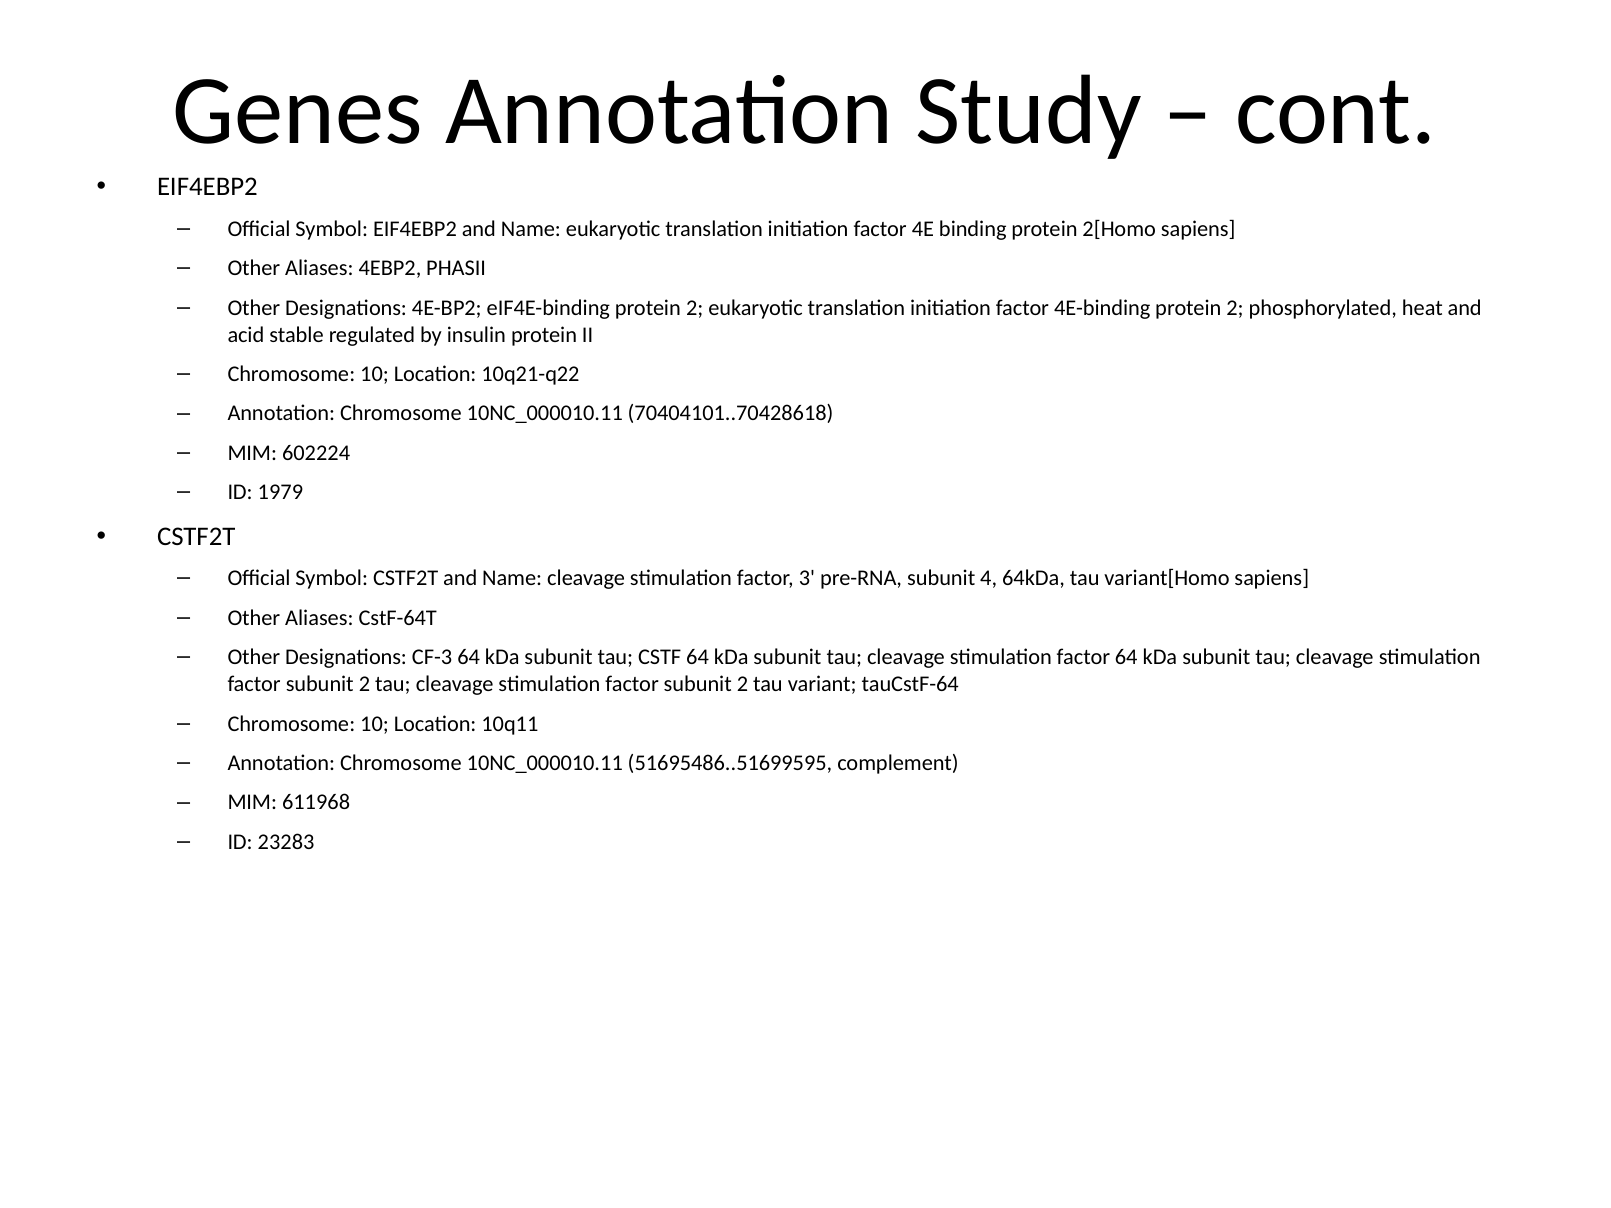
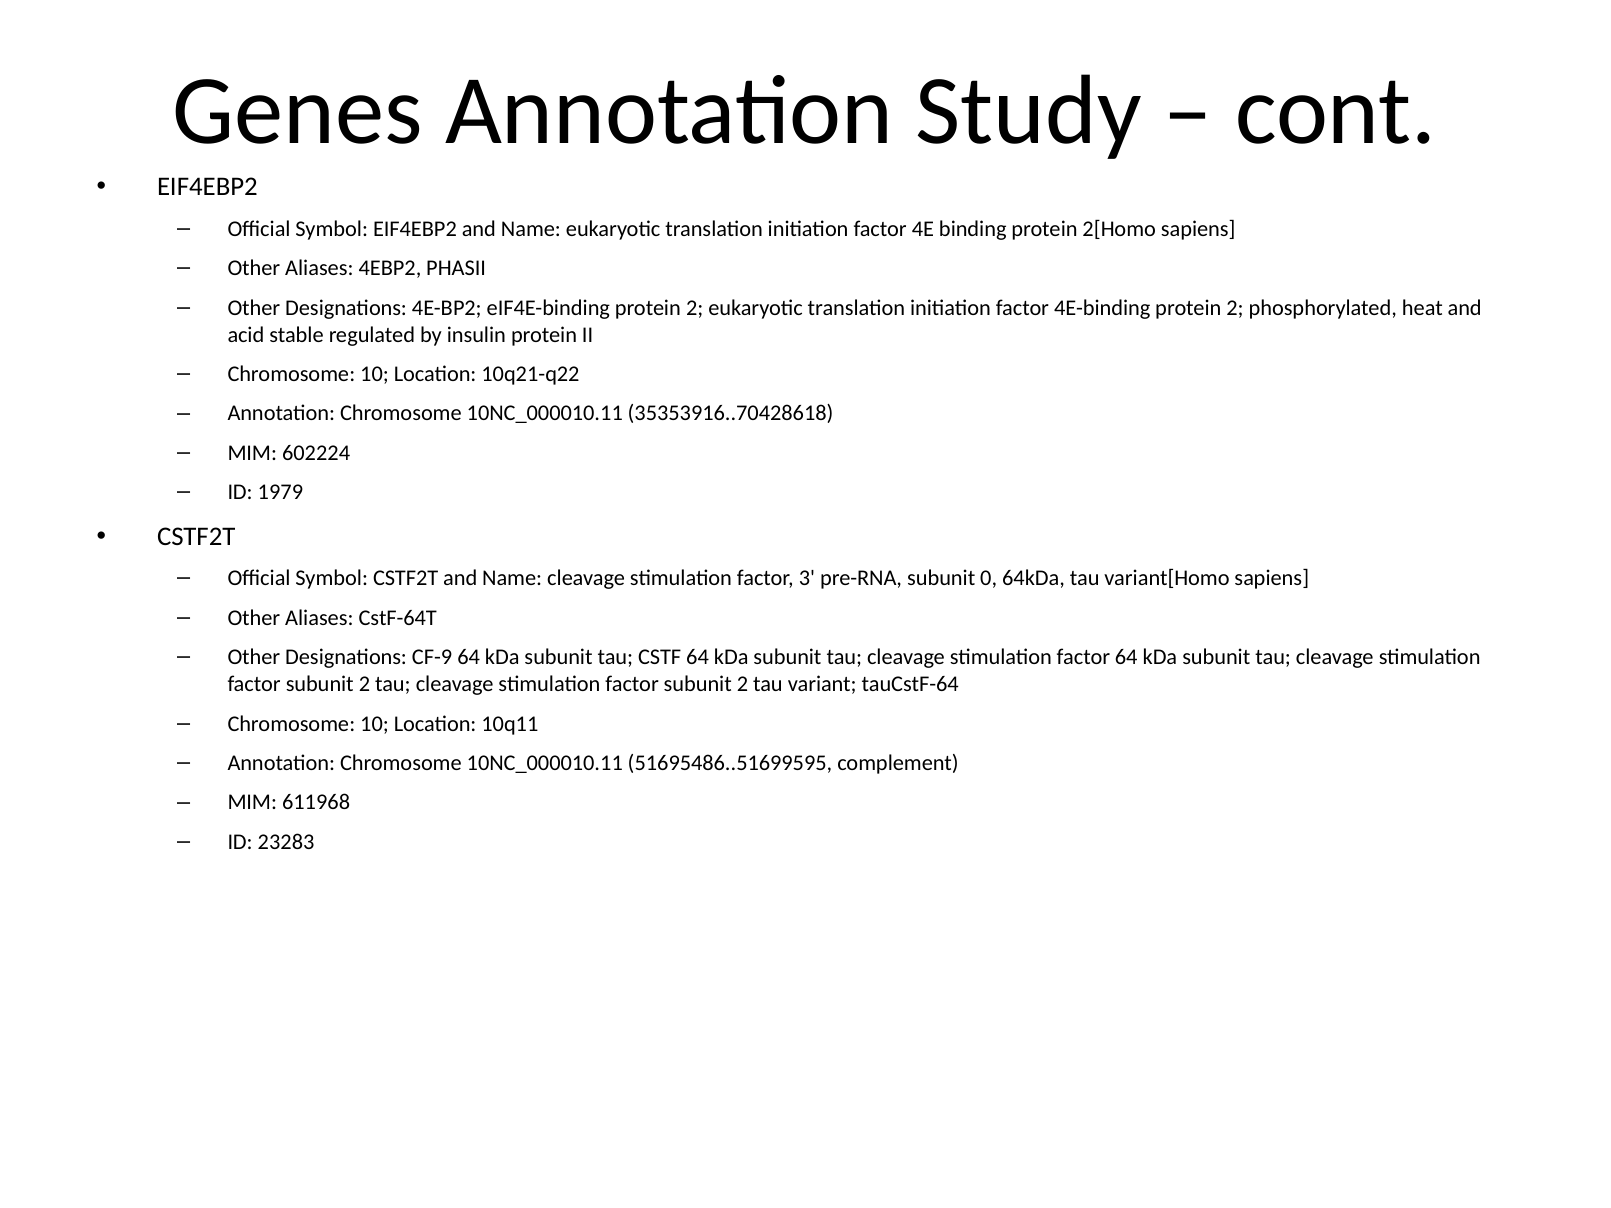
70404101..70428618: 70404101..70428618 -> 35353916..70428618 (731, 414)
4: 4 -> 0 (989, 579)
CF-3: CF-3 -> CF-9 (432, 657)
